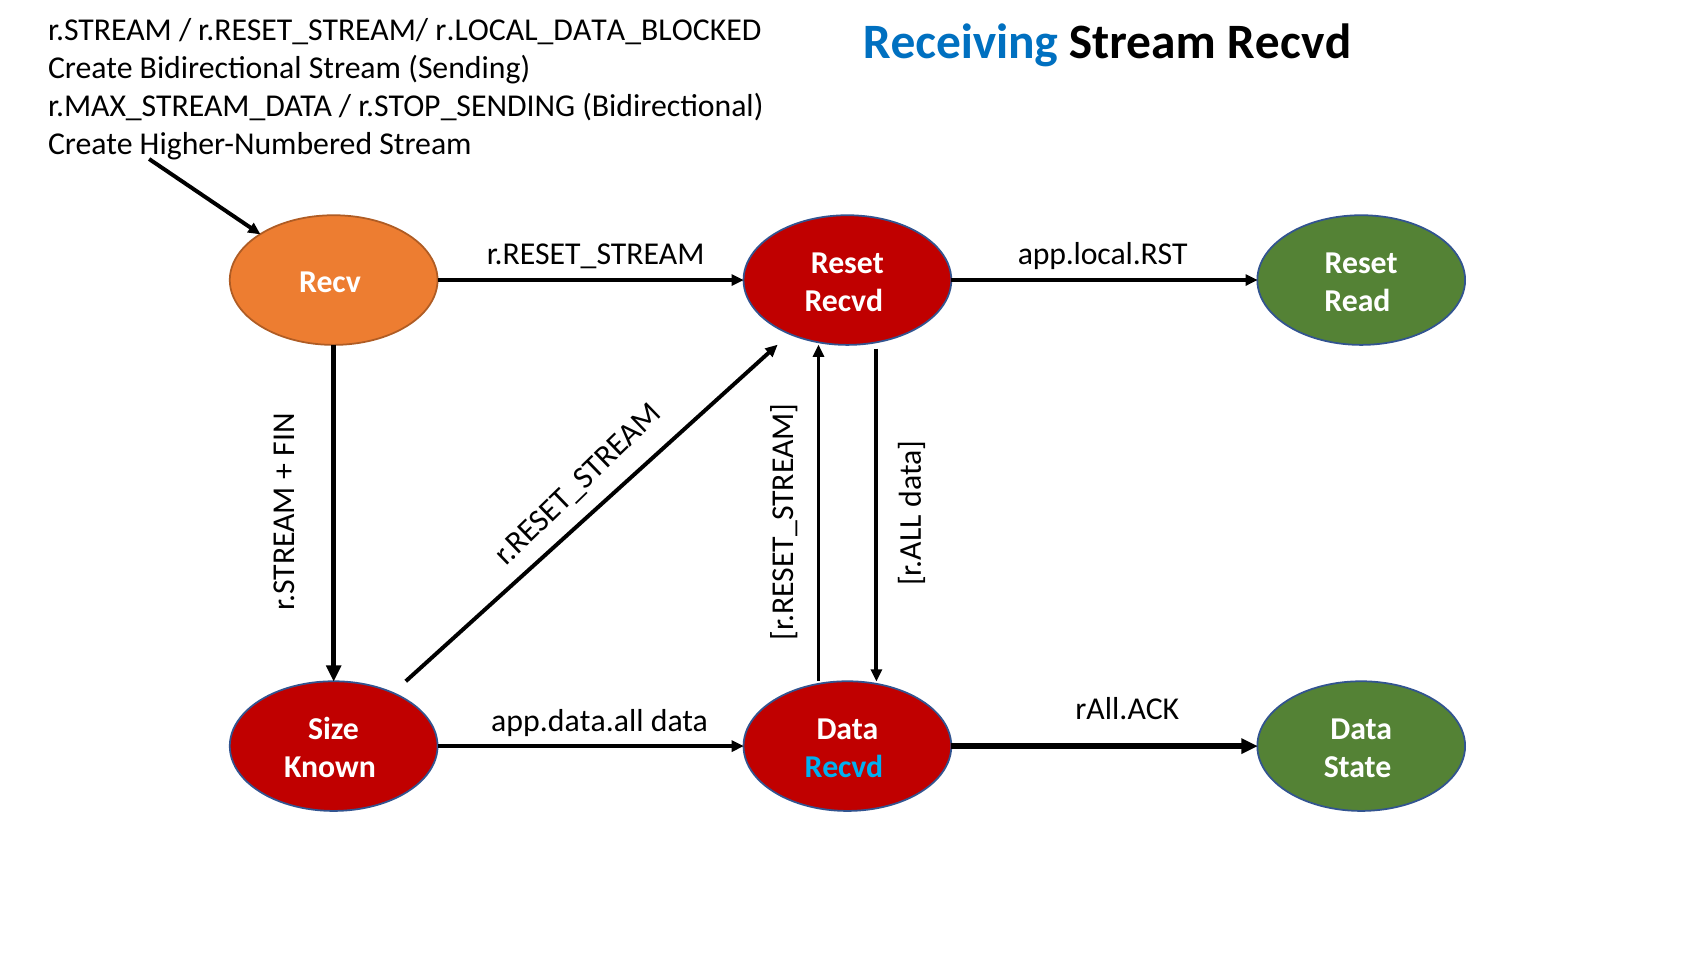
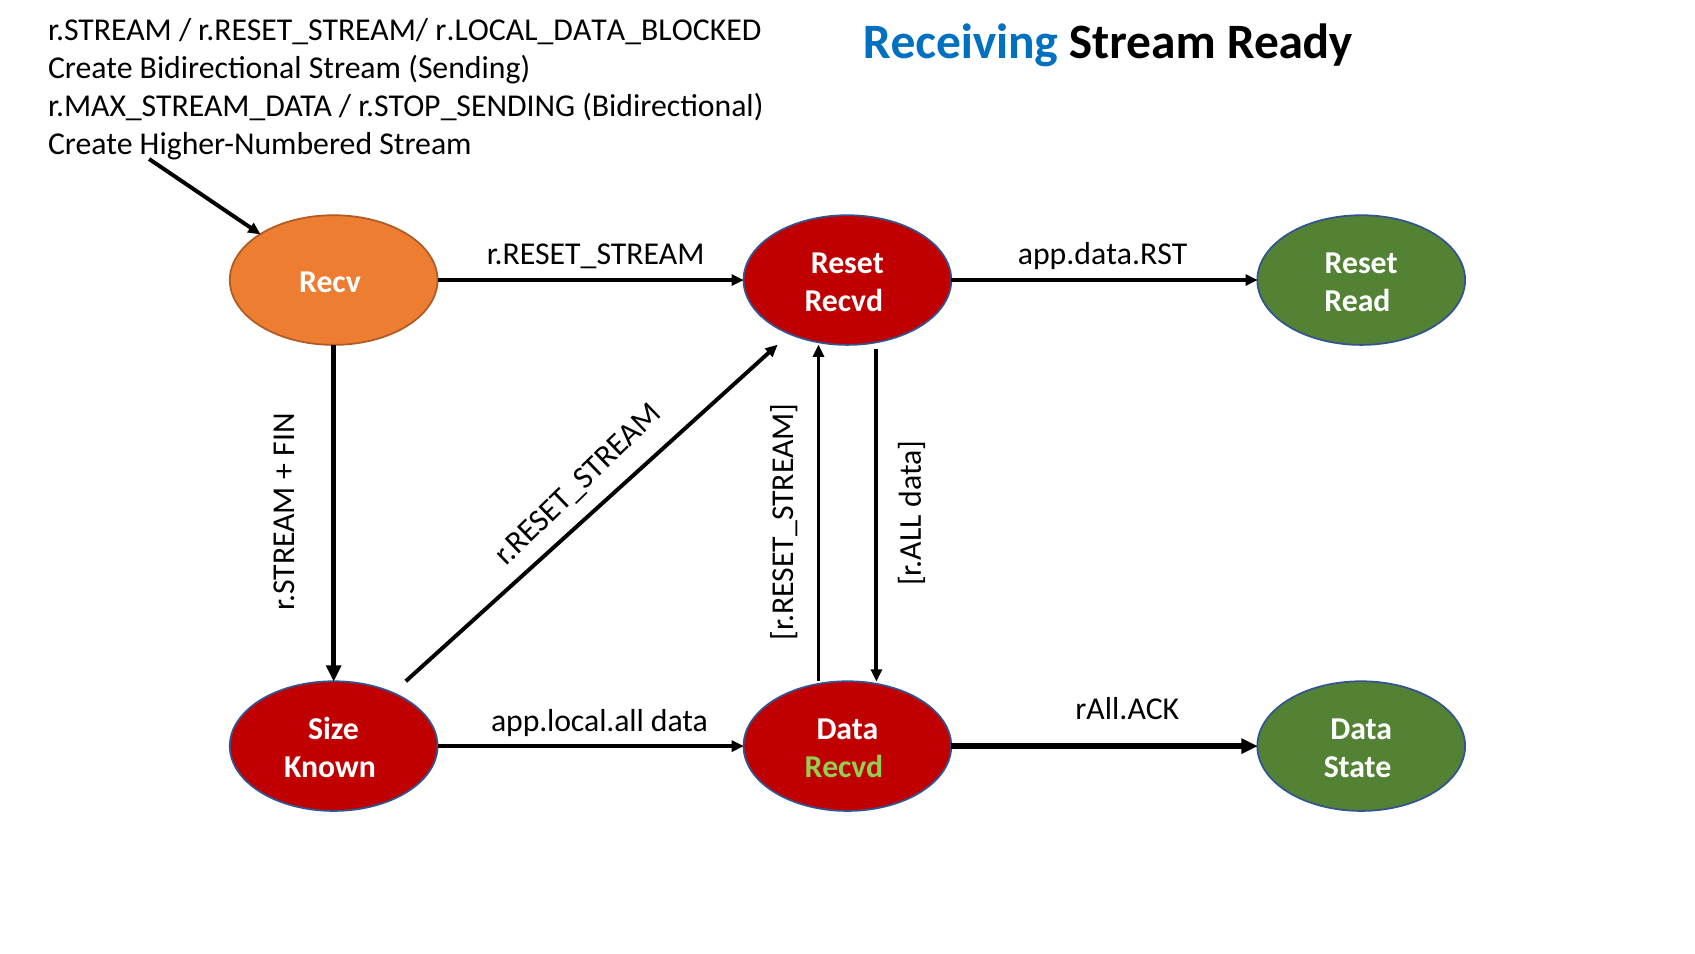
Stream Recvd: Recvd -> Ready (1290, 42)
app.local.RST: app.local.RST -> app.data.RST (1103, 254)
app.data.all: app.data.all -> app.local.all (567, 721)
Recvd colour: light blue -> light green (844, 767)
